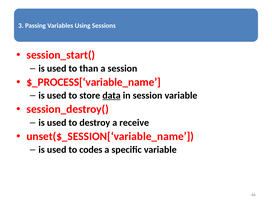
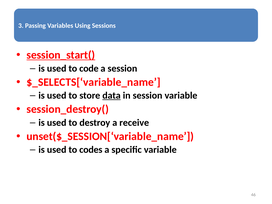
session_start( underline: none -> present (61, 55)
than: than -> code (89, 68)
$_PROCESS[‘variable_name: $_PROCESS[‘variable_name -> $_SELECTS[‘variable_name (94, 82)
